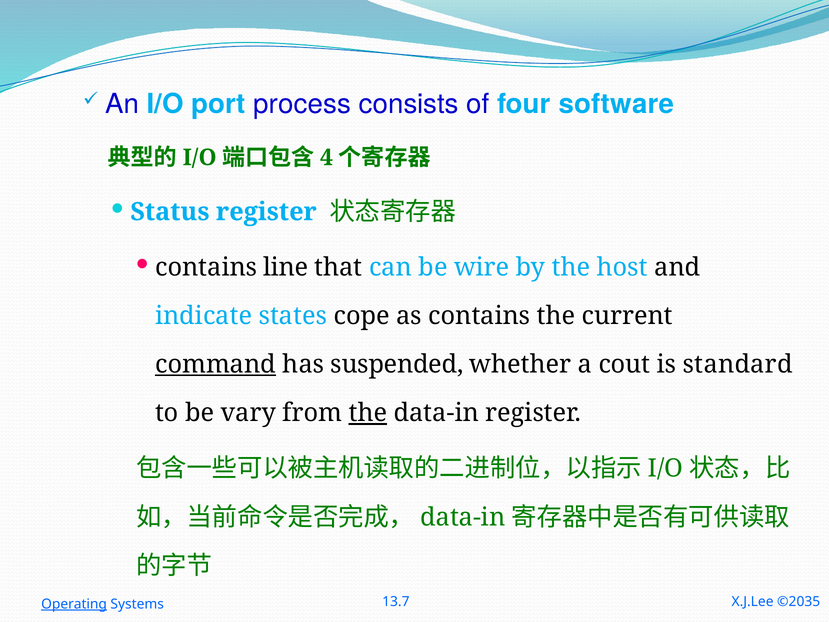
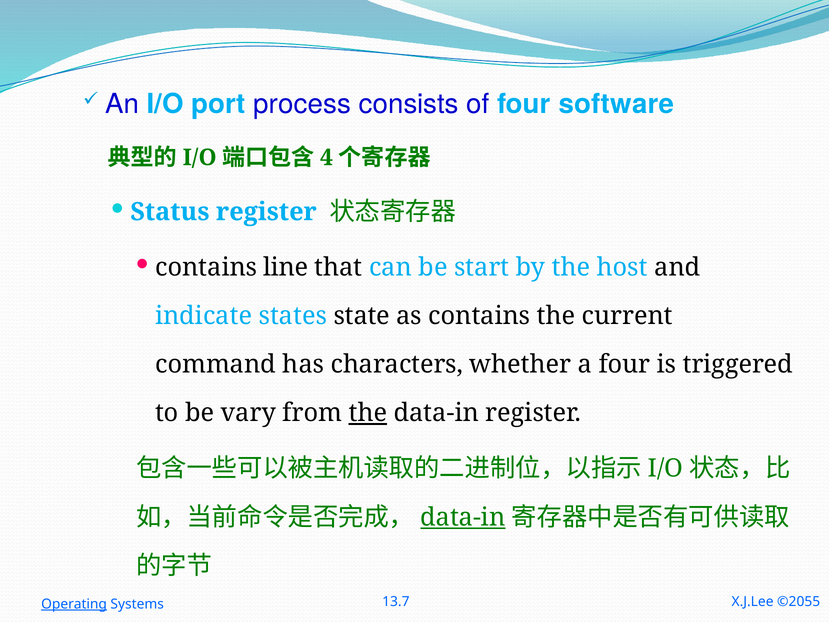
wire: wire -> start (482, 267)
cope: cope -> state (362, 316)
command underline: present -> none (216, 364)
suspended: suspended -> characters (397, 364)
a cout: cout -> four (624, 364)
standard: standard -> triggered (738, 364)
data-in underline: none -> present (463, 517)
©2035: ©2035 -> ©2055 (799, 602)
